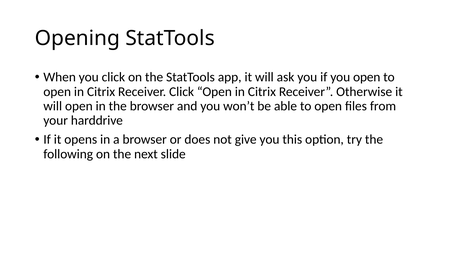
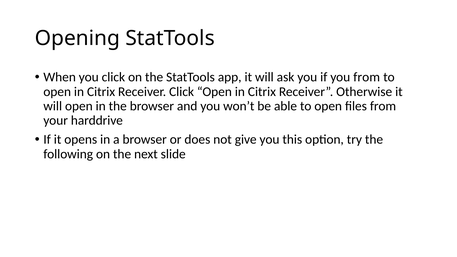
you open: open -> from (367, 77)
